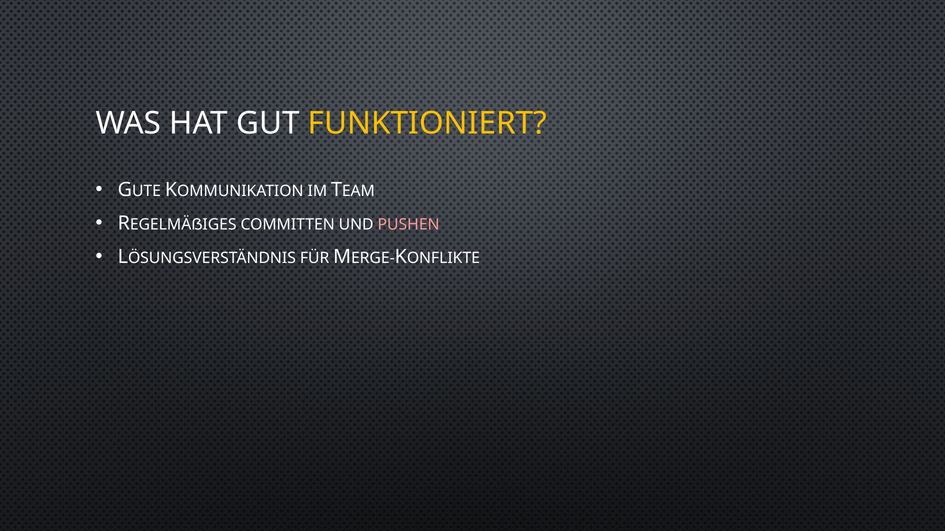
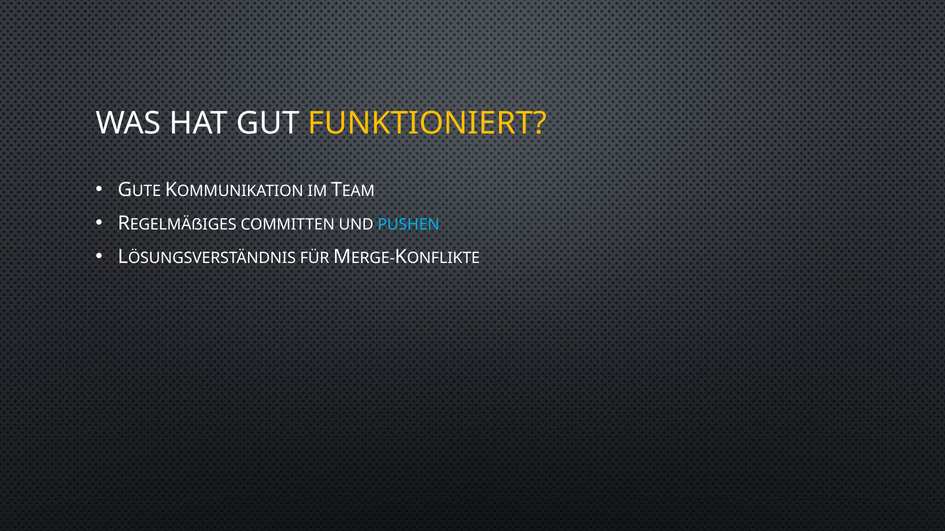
PUSHEN colour: pink -> light blue (409, 225)
